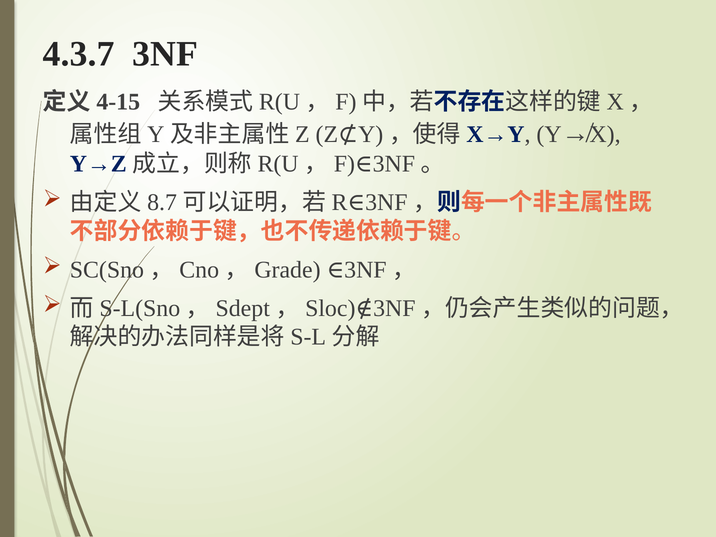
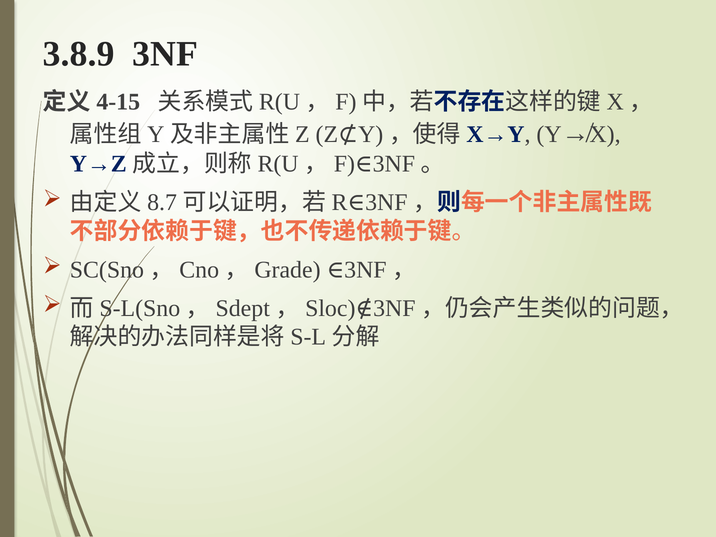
4.3.7: 4.3.7 -> 3.8.9 (79, 54)
